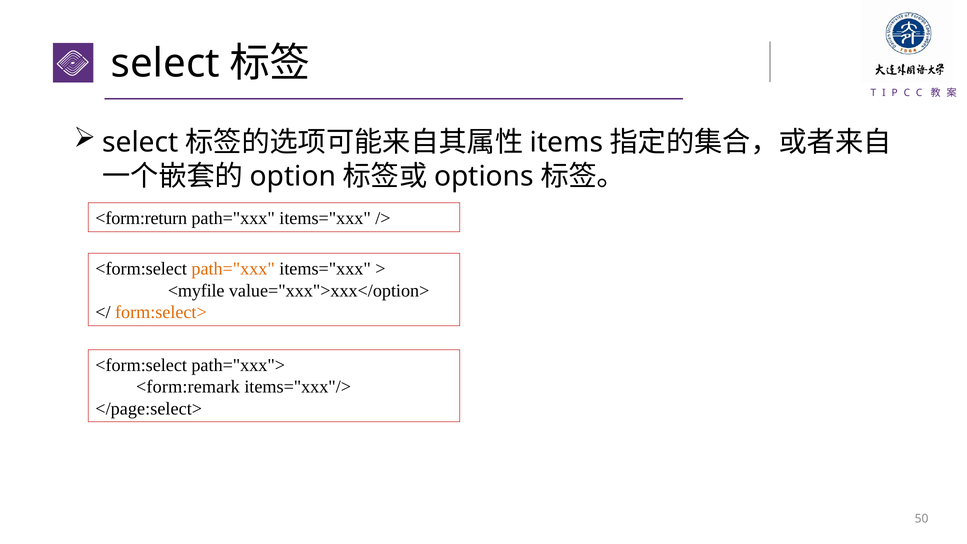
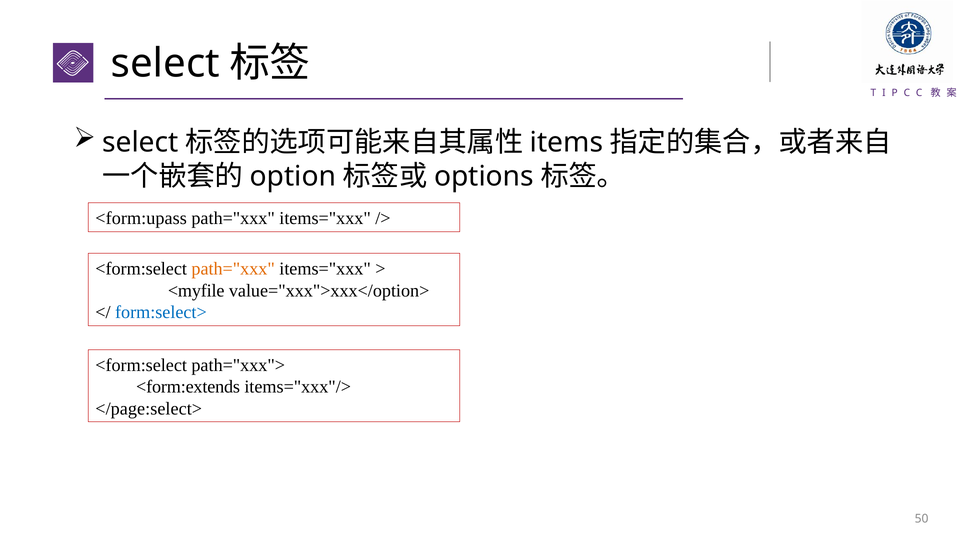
<form:return: <form:return -> <form:upass (141, 218)
form:select> colour: orange -> blue (161, 312)
<form:remark: <form:remark -> <form:extends (188, 387)
